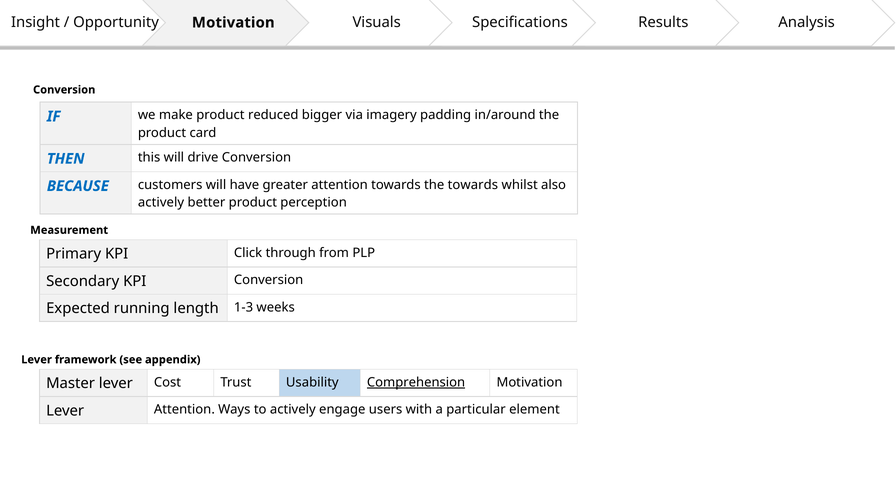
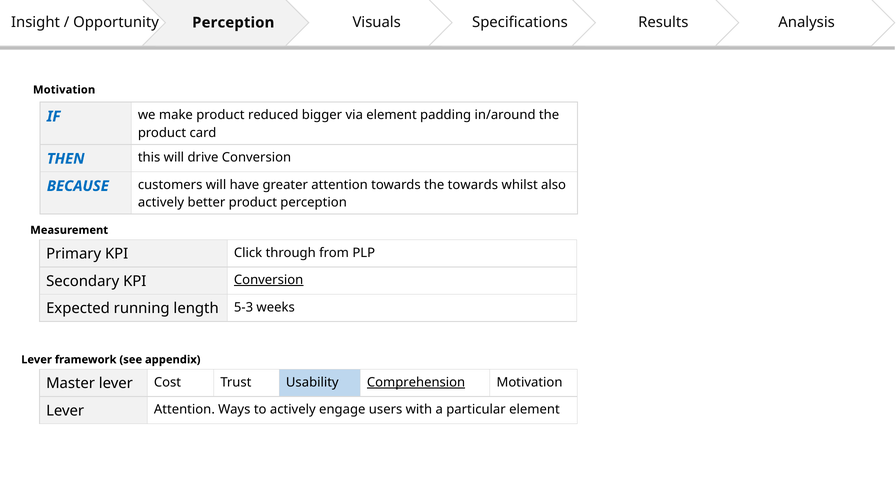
Motivation: Motivation -> Perception (233, 23)
Conversion: Conversion -> Motivation (64, 90)
via imagery: imagery -> element (392, 115)
Conversion underline: none -> present (269, 280)
1-3: 1-3 -> 5-3 (244, 307)
